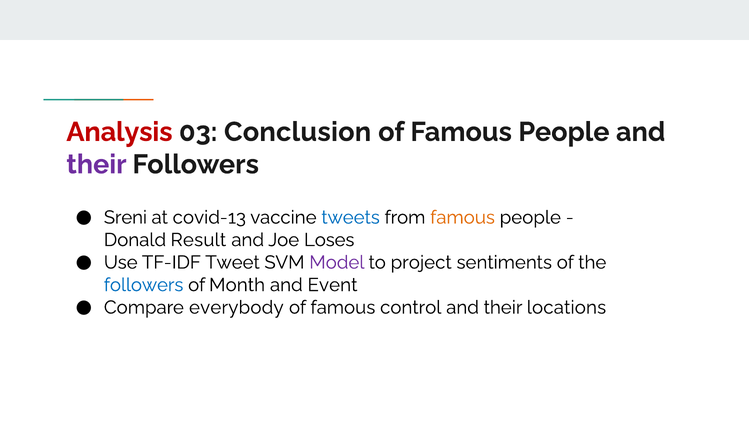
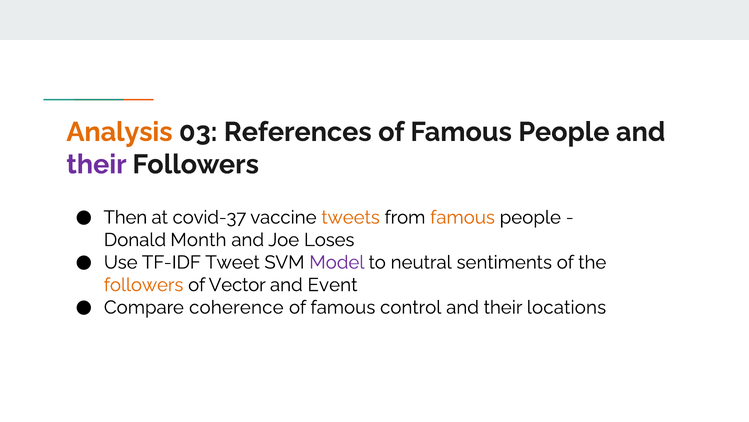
Analysis colour: red -> orange (119, 132)
Conclusion: Conclusion -> References (298, 132)
Sreni: Sreni -> Then (125, 217)
covid-13: covid-13 -> covid-37 (209, 217)
tweets colour: blue -> orange (351, 217)
Result: Result -> Month (198, 240)
project: project -> neutral (421, 262)
followers colour: blue -> orange (144, 284)
Month: Month -> Vector (237, 284)
everybody: everybody -> coherence (236, 307)
